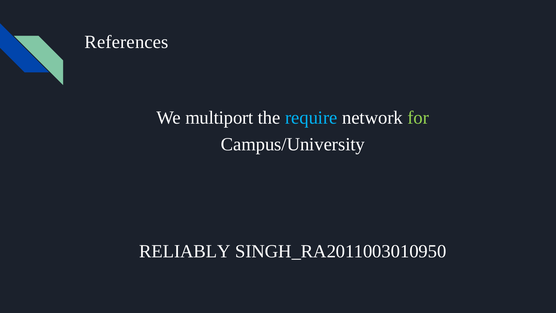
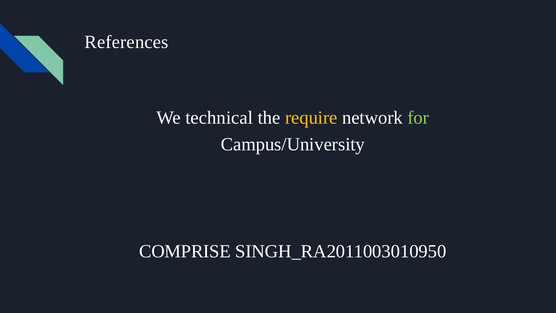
multiport: multiport -> technical (219, 118)
require colour: light blue -> yellow (311, 118)
RELIABLY: RELIABLY -> COMPRISE (185, 251)
